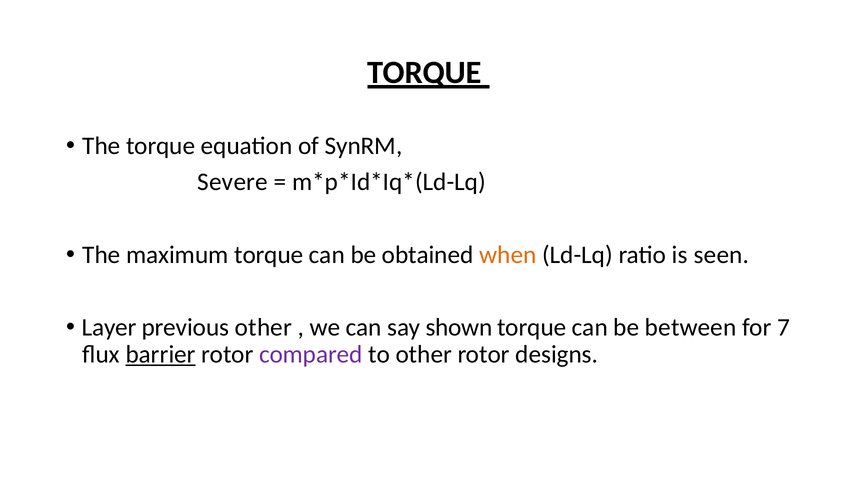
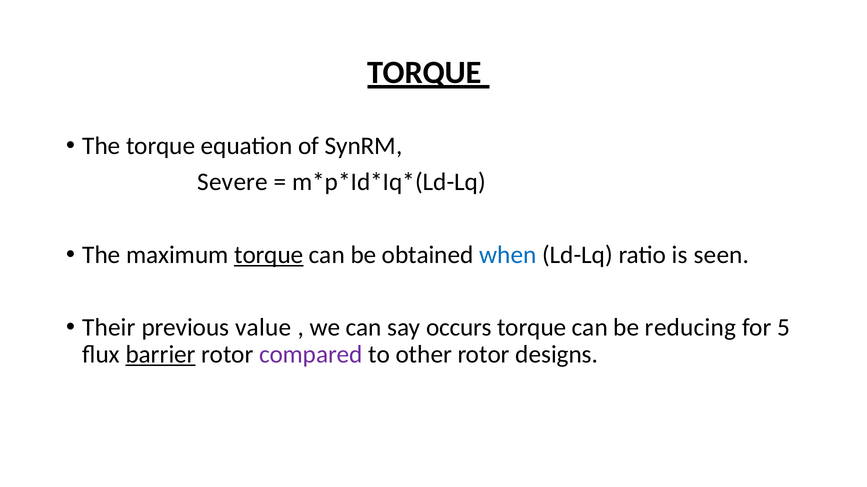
torque underline: none -> present (269, 255)
when colour: orange -> blue (508, 255)
Layer: Layer -> Their (109, 328)
previous other: other -> value (263, 328)
shown: shown -> occurs (459, 328)
between: between -> reducing (691, 328)
7: 7 -> 5 (784, 328)
